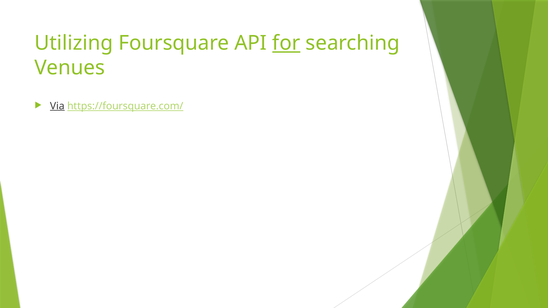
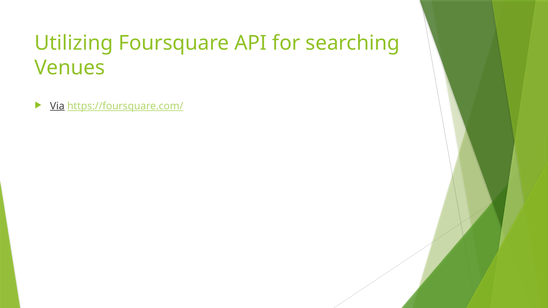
for underline: present -> none (286, 43)
